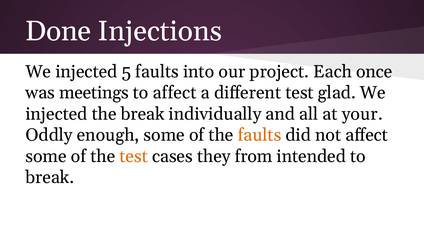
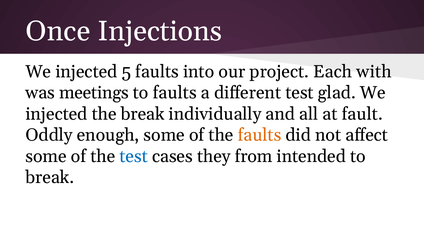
Done: Done -> Once (58, 31)
once: once -> with (374, 72)
to affect: affect -> faults (175, 93)
your: your -> fault (362, 114)
test colour: orange -> blue (134, 157)
